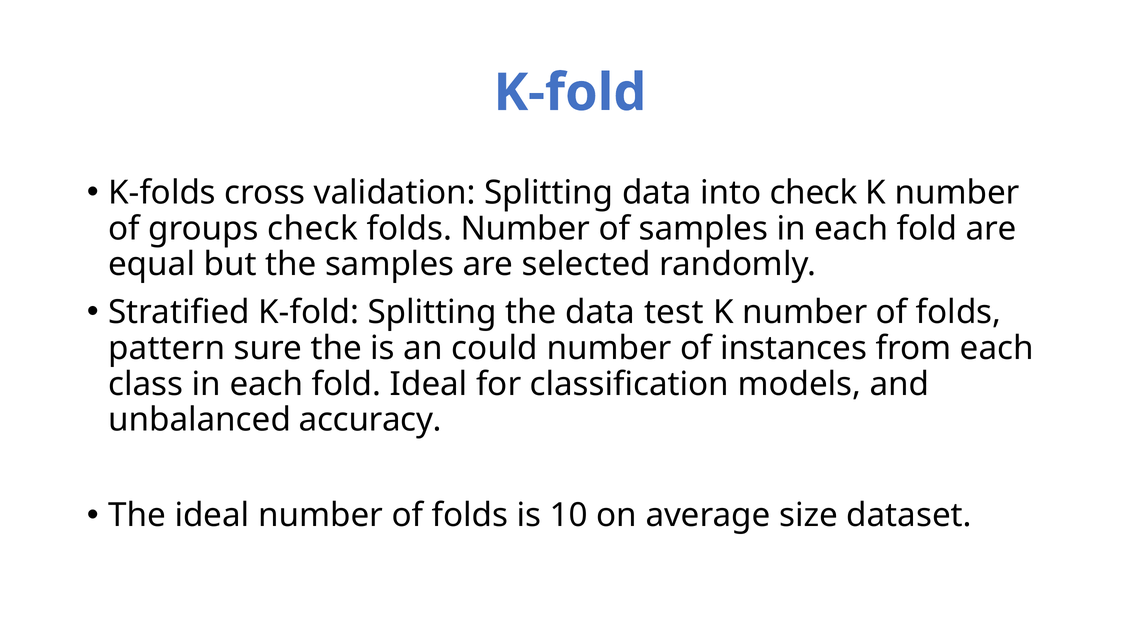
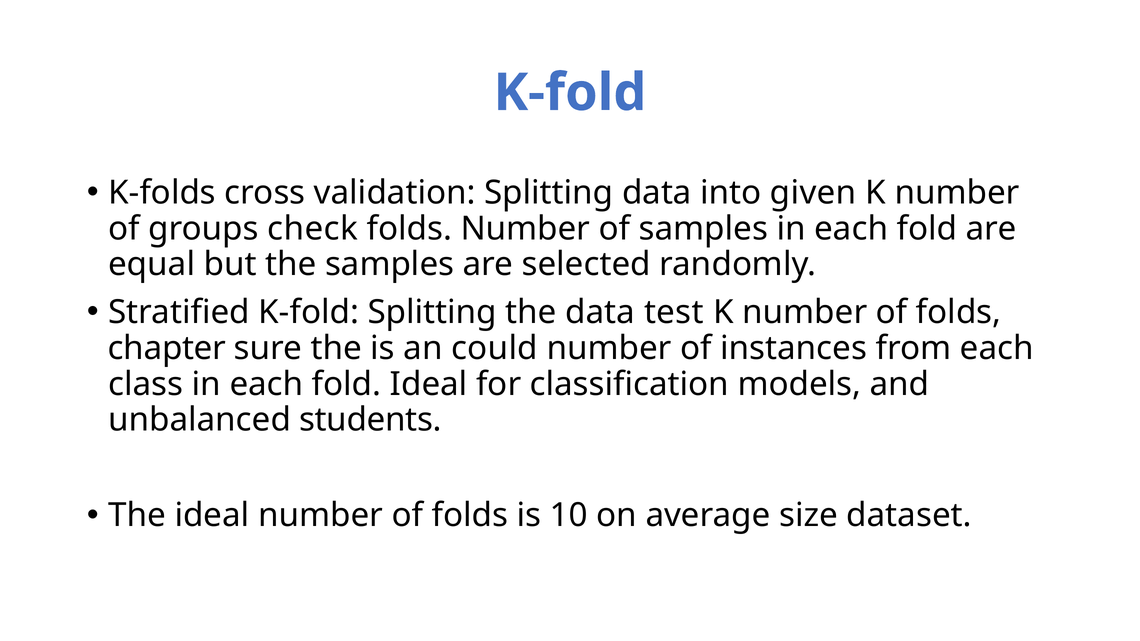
into check: check -> given (813, 193)
pattern: pattern -> chapter (167, 348)
accuracy: accuracy -> students (370, 420)
